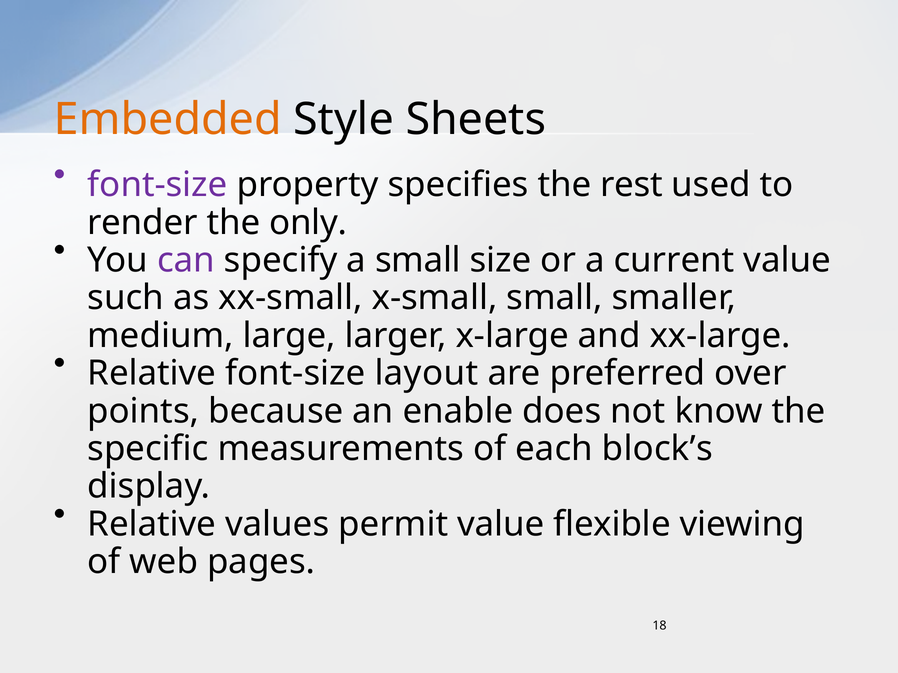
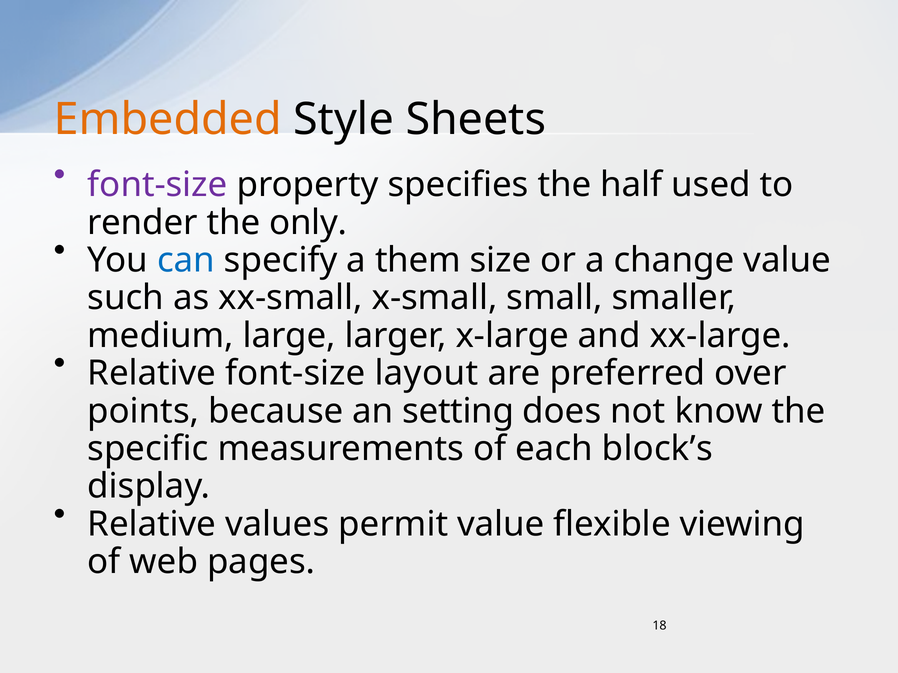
rest: rest -> half (631, 185)
can colour: purple -> blue (186, 260)
a small: small -> them (418, 260)
current: current -> change (674, 260)
enable: enable -> setting (458, 411)
